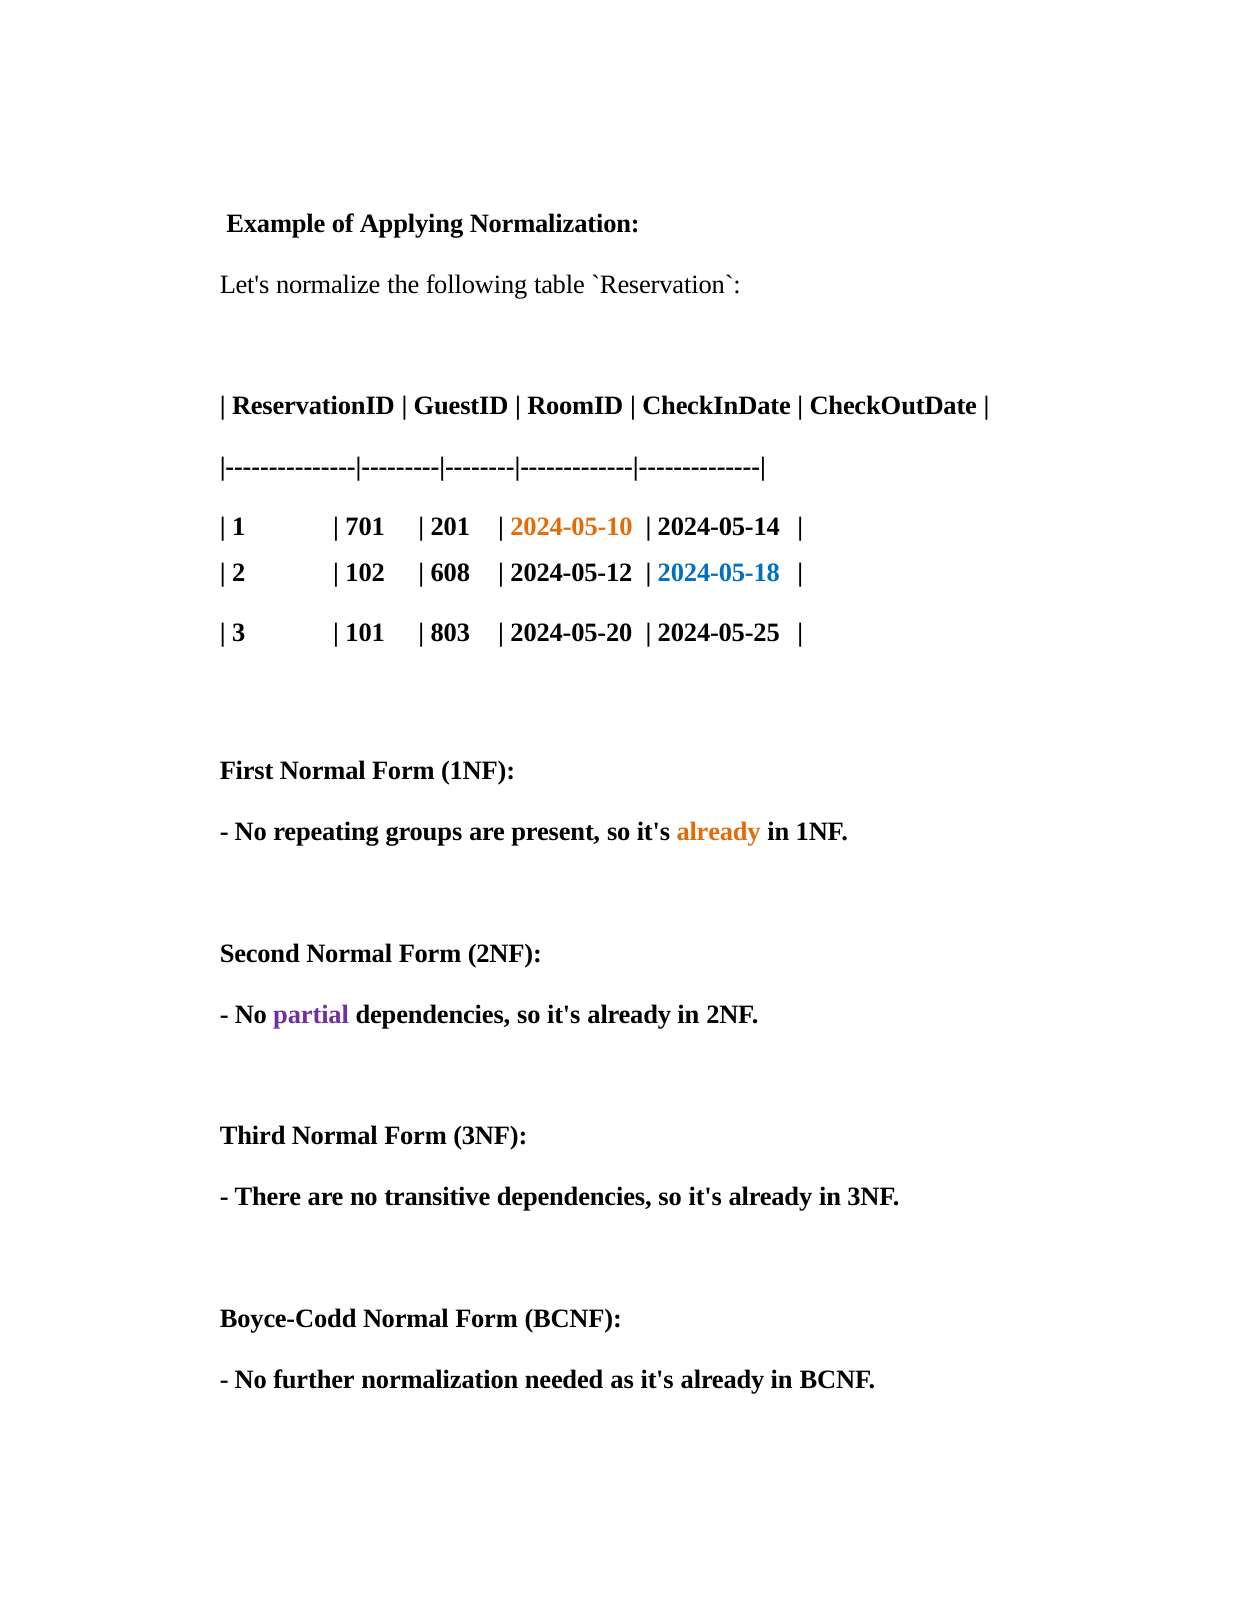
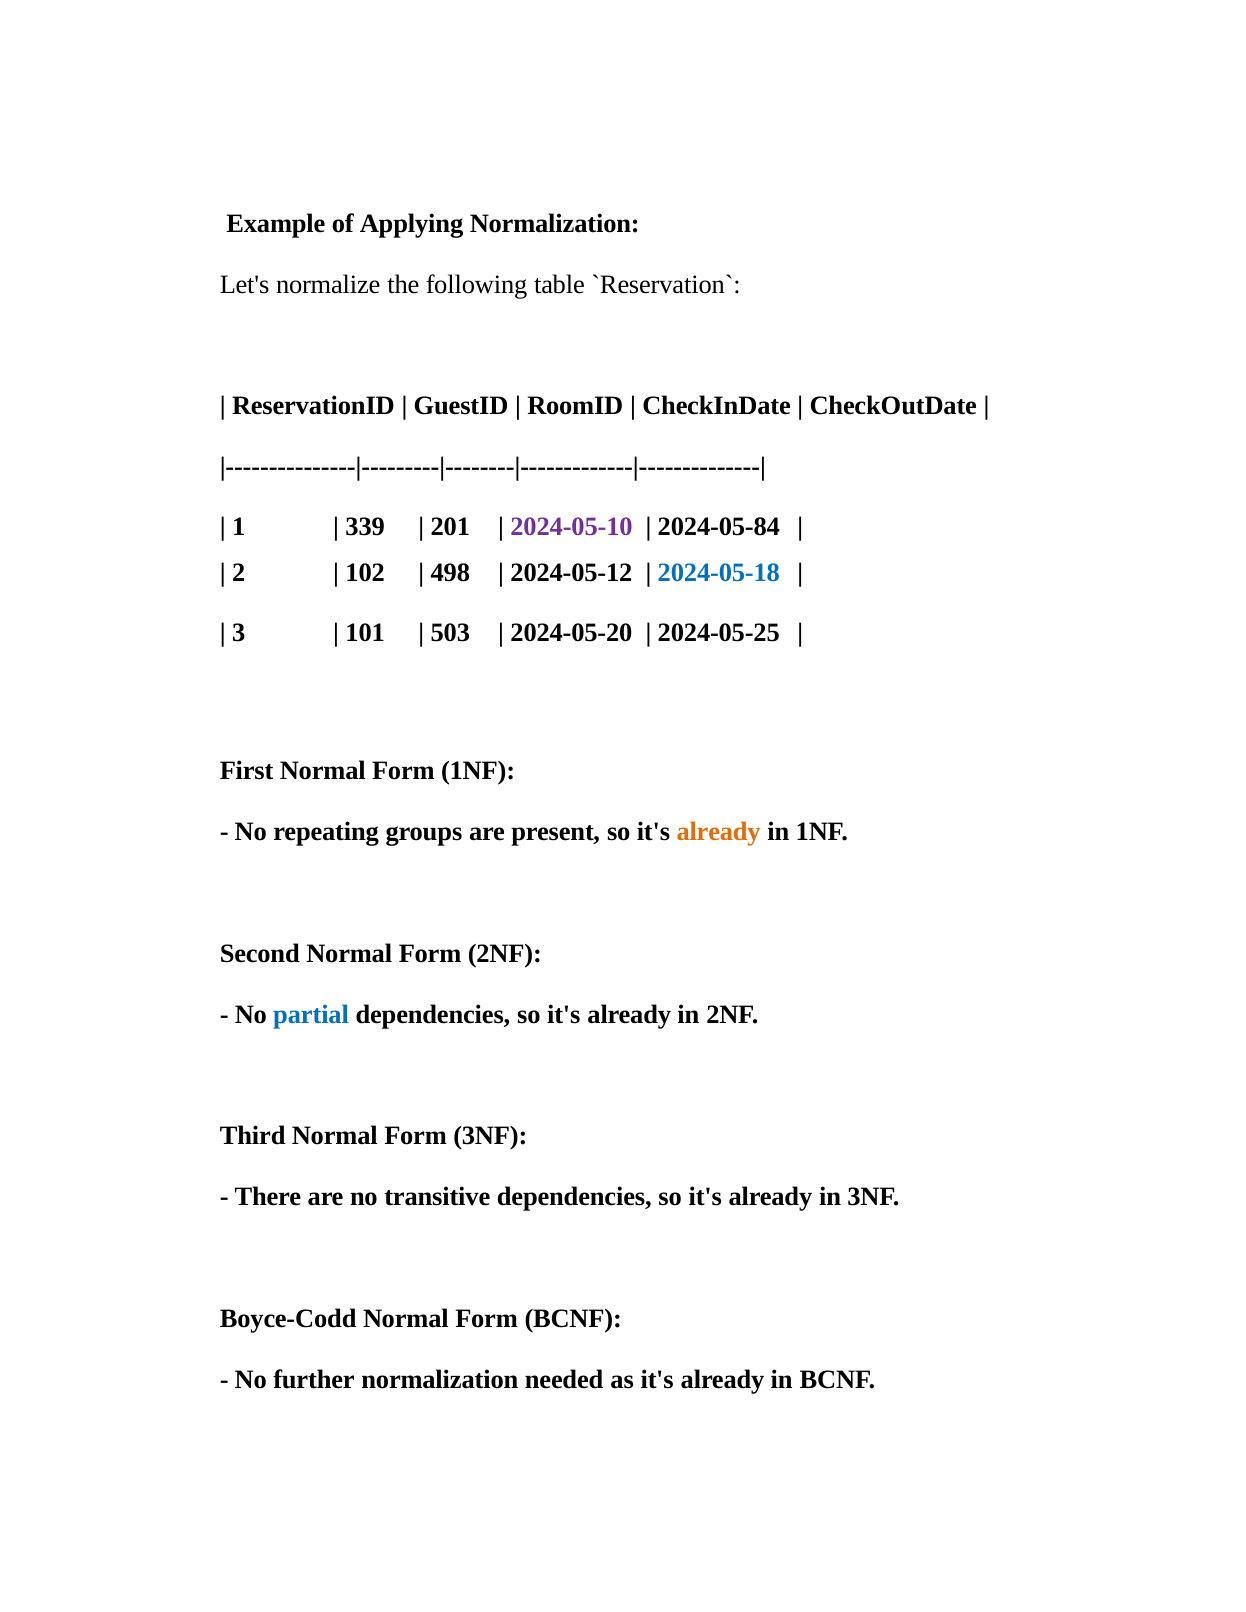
701: 701 -> 339 (365, 527)
2024-05-10 colour: orange -> purple (572, 527)
2024-05-14: 2024-05-14 -> 2024-05-84 (719, 527)
608: 608 -> 498 (450, 573)
803: 803 -> 503 (450, 633)
partial colour: purple -> blue (311, 1015)
